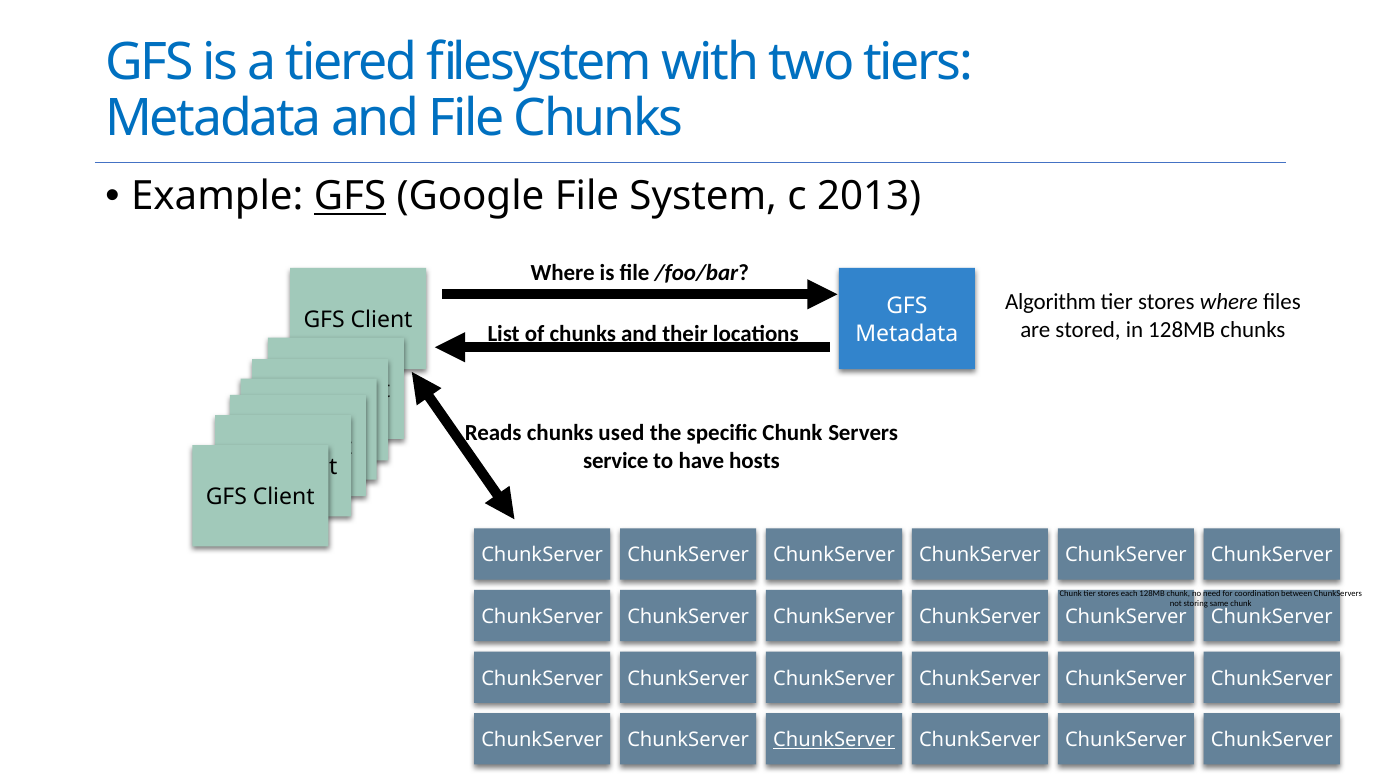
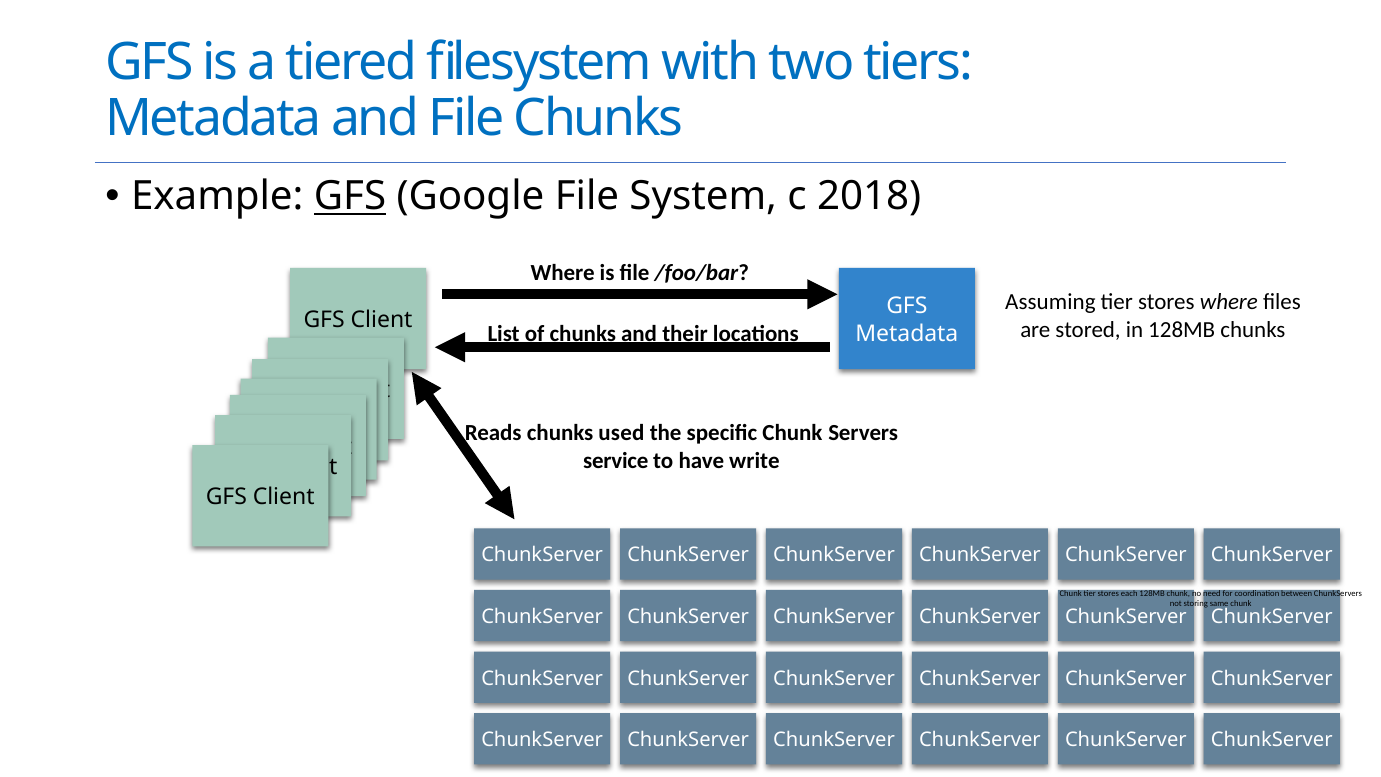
2013: 2013 -> 2018 (869, 197)
Algorithm: Algorithm -> Assuming (1050, 302)
hosts: hosts -> write (754, 461)
ChunkServer underline: present -> none (834, 740)
